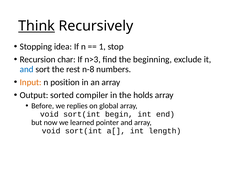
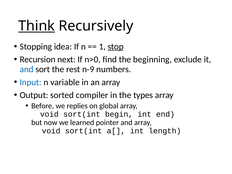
stop underline: none -> present (116, 47)
char: char -> next (67, 60)
n>3: n>3 -> n>0 (93, 60)
n-8: n-8 -> n-9 (88, 69)
Input colour: orange -> blue (31, 82)
position: position -> variable (65, 82)
holds: holds -> types (143, 95)
